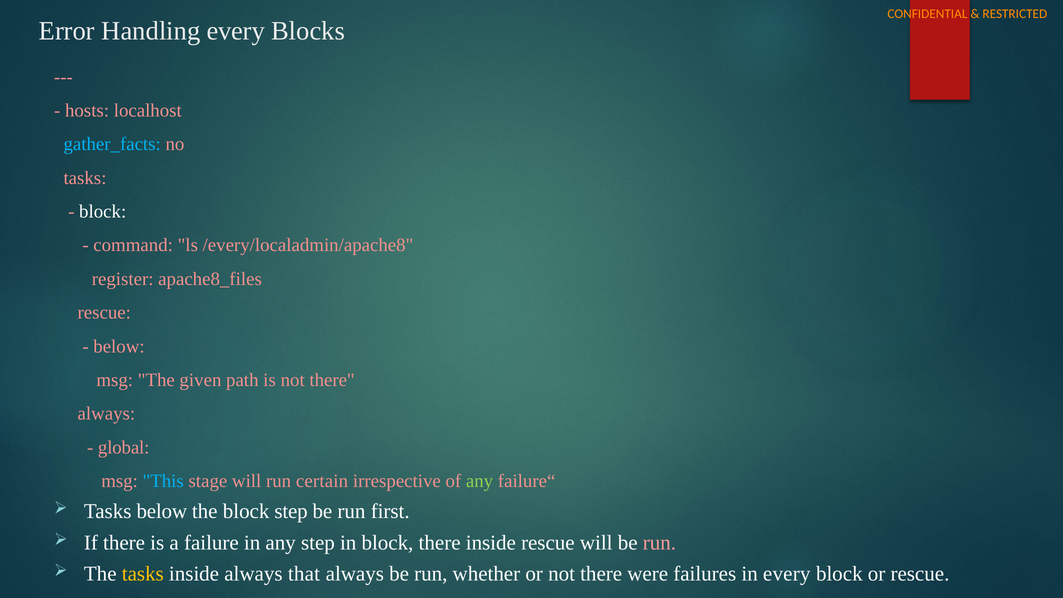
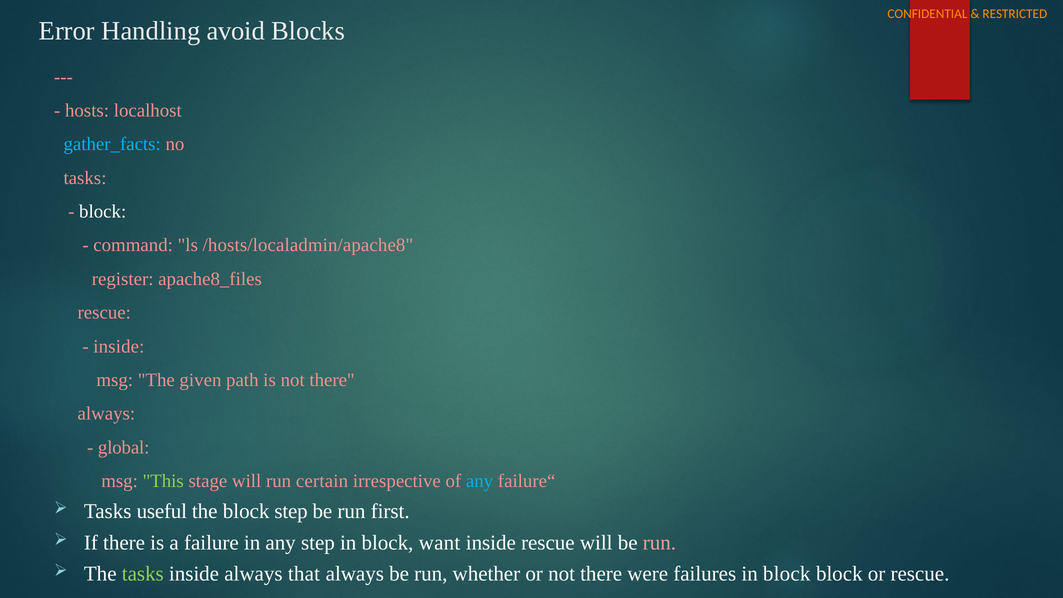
Handling every: every -> avoid (236, 31)
/every/localadmin/apache8: /every/localadmin/apache8 -> /hosts/localadmin/apache8 (308, 245)
below: below -> inside (119, 346)
This colour: light blue -> light green (163, 481)
any colour: light green -> light blue (480, 481)
Tasks below: below -> useful (162, 511)
block there: there -> want (439, 543)
tasks colour: yellow -> light green (143, 574)
failures in every: every -> block (787, 574)
